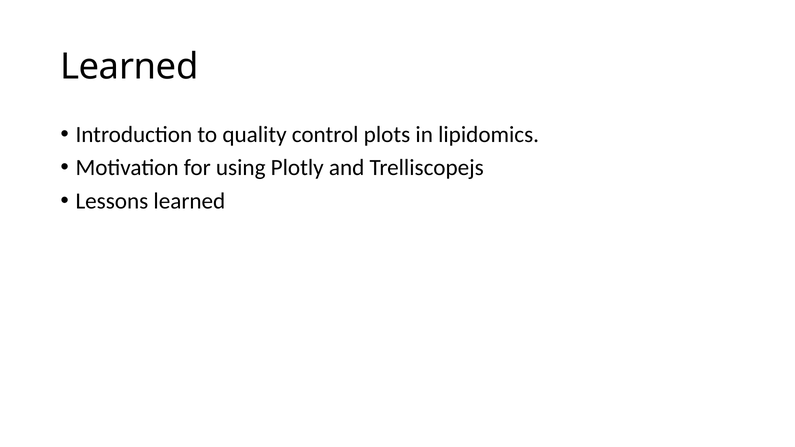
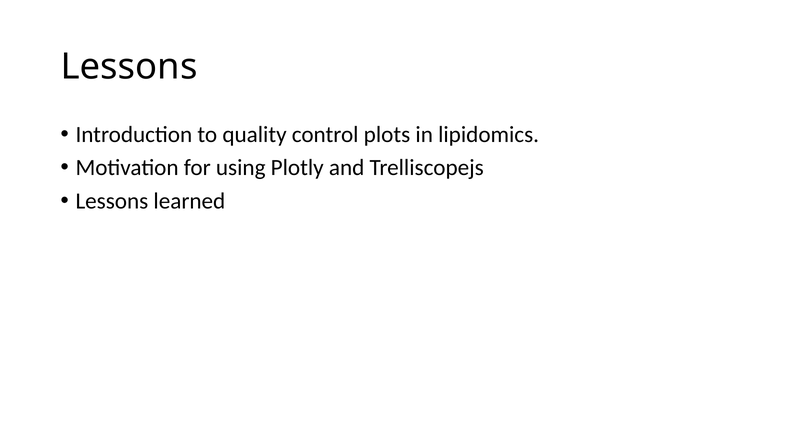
Learned: Learned -> Lessons (129, 67)
